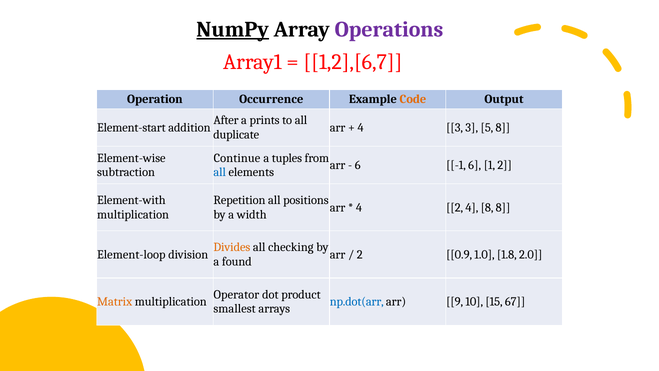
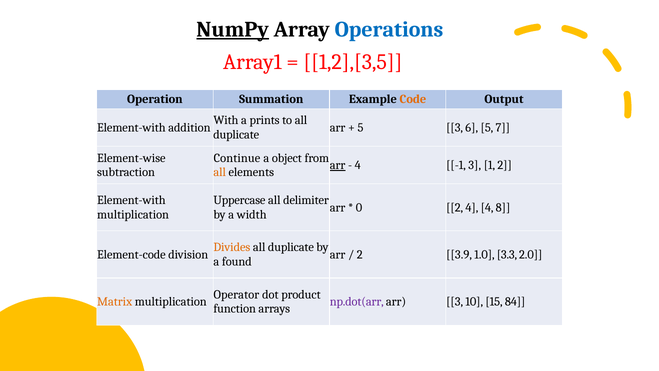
Operations colour: purple -> blue (389, 29)
1,2],[6,7: 1,2],[6,7 -> 1,2],[3,5 (353, 62)
Occurrence: Occurrence -> Summation (271, 99)
After: After -> With (226, 120)
Element-start: Element-start -> Element-with (131, 127)
4: 4 -> 5 (361, 127)
3 3: 3 -> 6 (472, 127)
5 8: 8 -> 7 (503, 127)
tuples: tuples -> object (287, 158)
arr underline: none -> present (338, 165)
6: 6 -> 4 (358, 165)
-1 6: 6 -> 3 (475, 165)
all colour: blue -> orange (220, 172)
Repetition: Repetition -> Uppercase (239, 200)
positions: positions -> delimiter (306, 200)
4: 4 -> 0 (359, 207)
4 8: 8 -> 4 (487, 207)
checking: checking -> duplicate (291, 247)
Element-loop: Element-loop -> Element-code (131, 254)
0.9: 0.9 -> 3.9 (459, 254)
1.8: 1.8 -> 3.3 (507, 254)
np.dot(arr colour: blue -> purple (357, 301)
arr 9: 9 -> 3 (455, 301)
67: 67 -> 84 (515, 301)
smallest: smallest -> function (235, 308)
